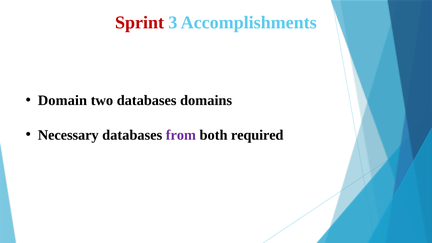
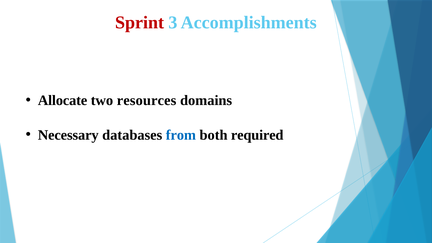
Domain: Domain -> Allocate (63, 100)
two databases: databases -> resources (147, 100)
from colour: purple -> blue (181, 135)
